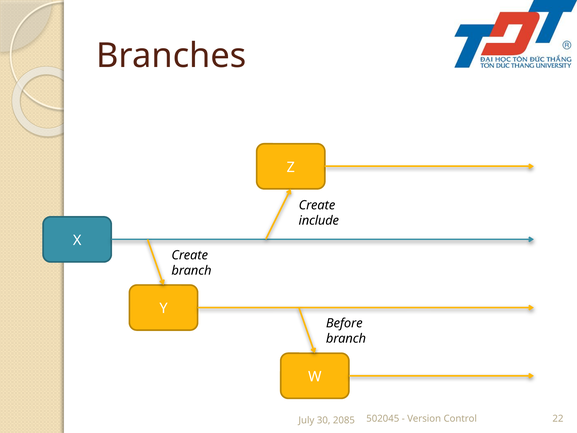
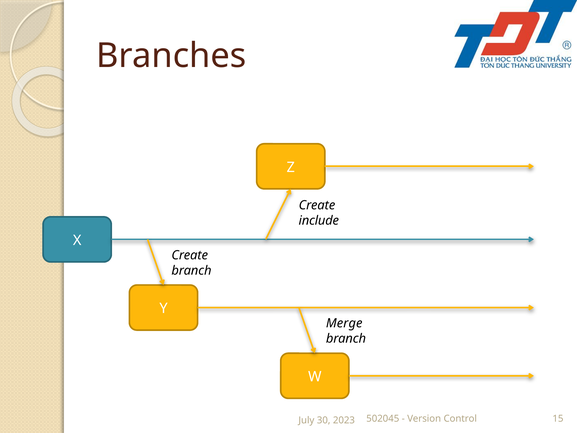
Before: Before -> Merge (344, 323)
22: 22 -> 15 (558, 418)
2085: 2085 -> 2023 (344, 420)
